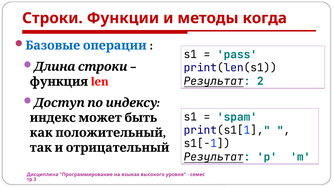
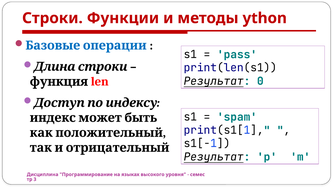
когда: когда -> ython (265, 18)
2: 2 -> 0 (260, 81)
